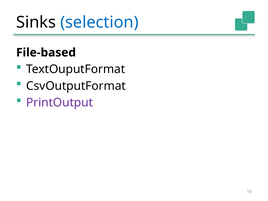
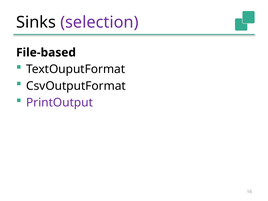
selection colour: blue -> purple (99, 22)
